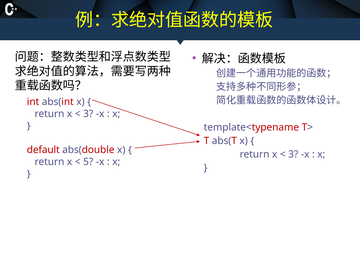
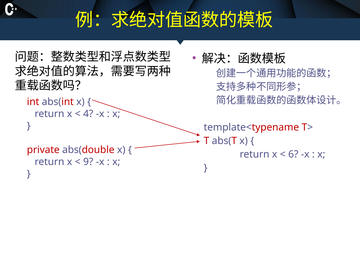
3: 3 -> 4 (88, 114)
default: default -> private (43, 150)
3: 3 -> 6 (293, 154)
5: 5 -> 9 (88, 162)
